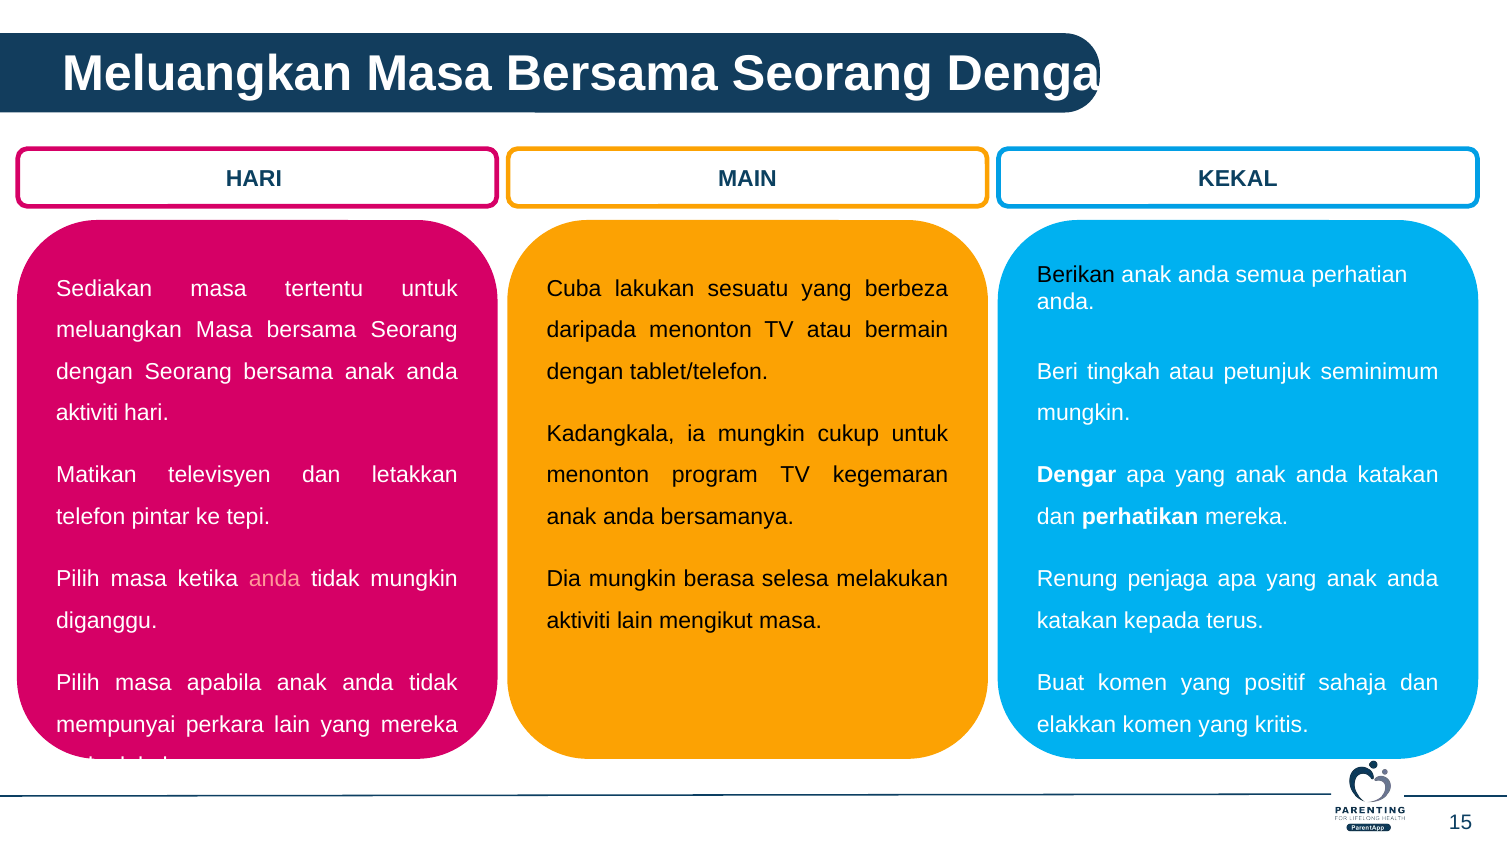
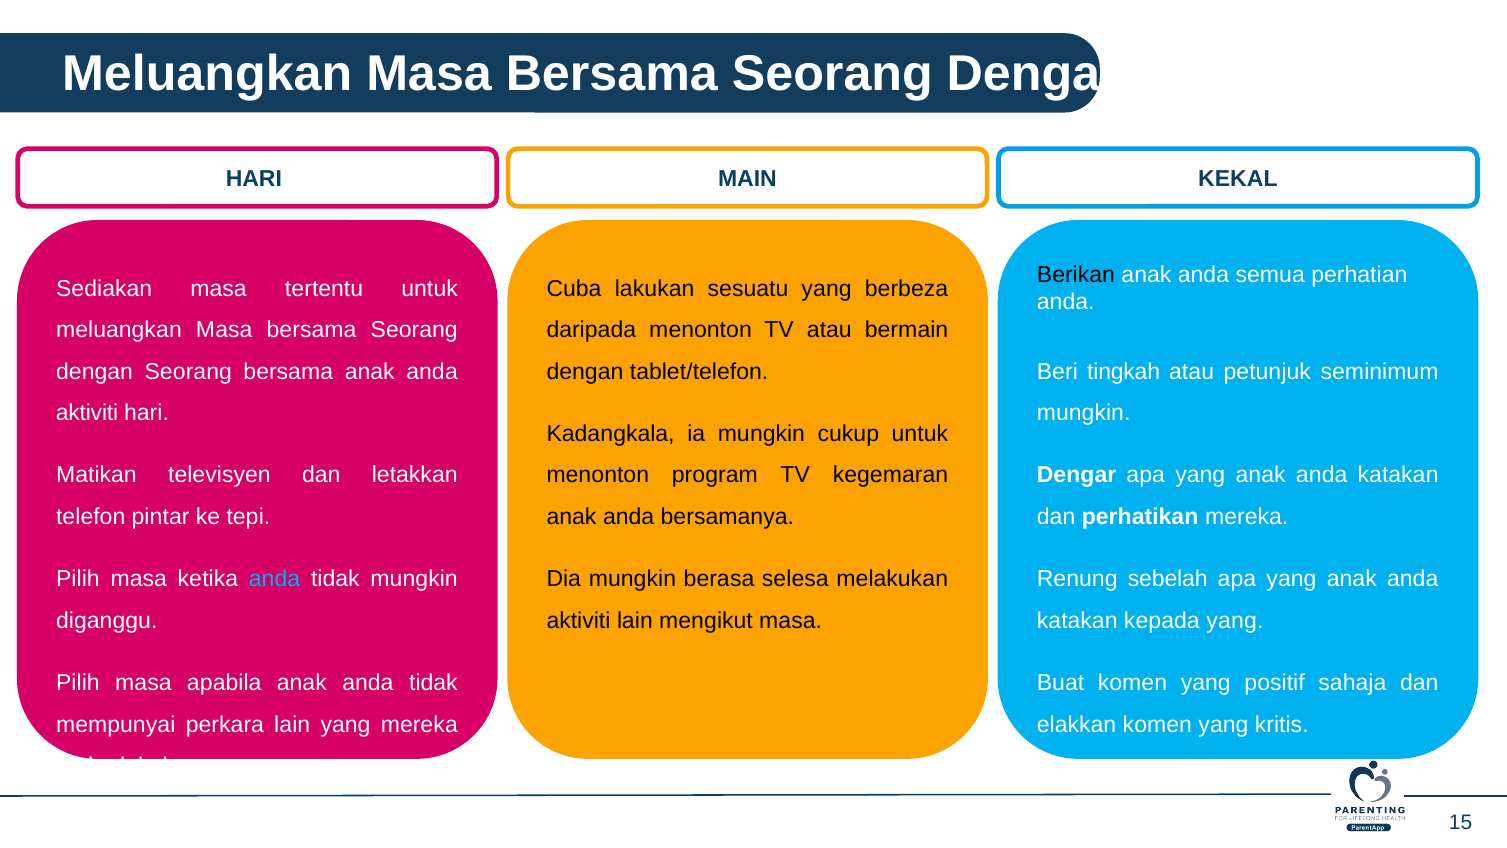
anda colour: pink -> light blue (274, 579)
penjaga: penjaga -> sebelah (1168, 579)
kepada terus: terus -> yang (1235, 621)
